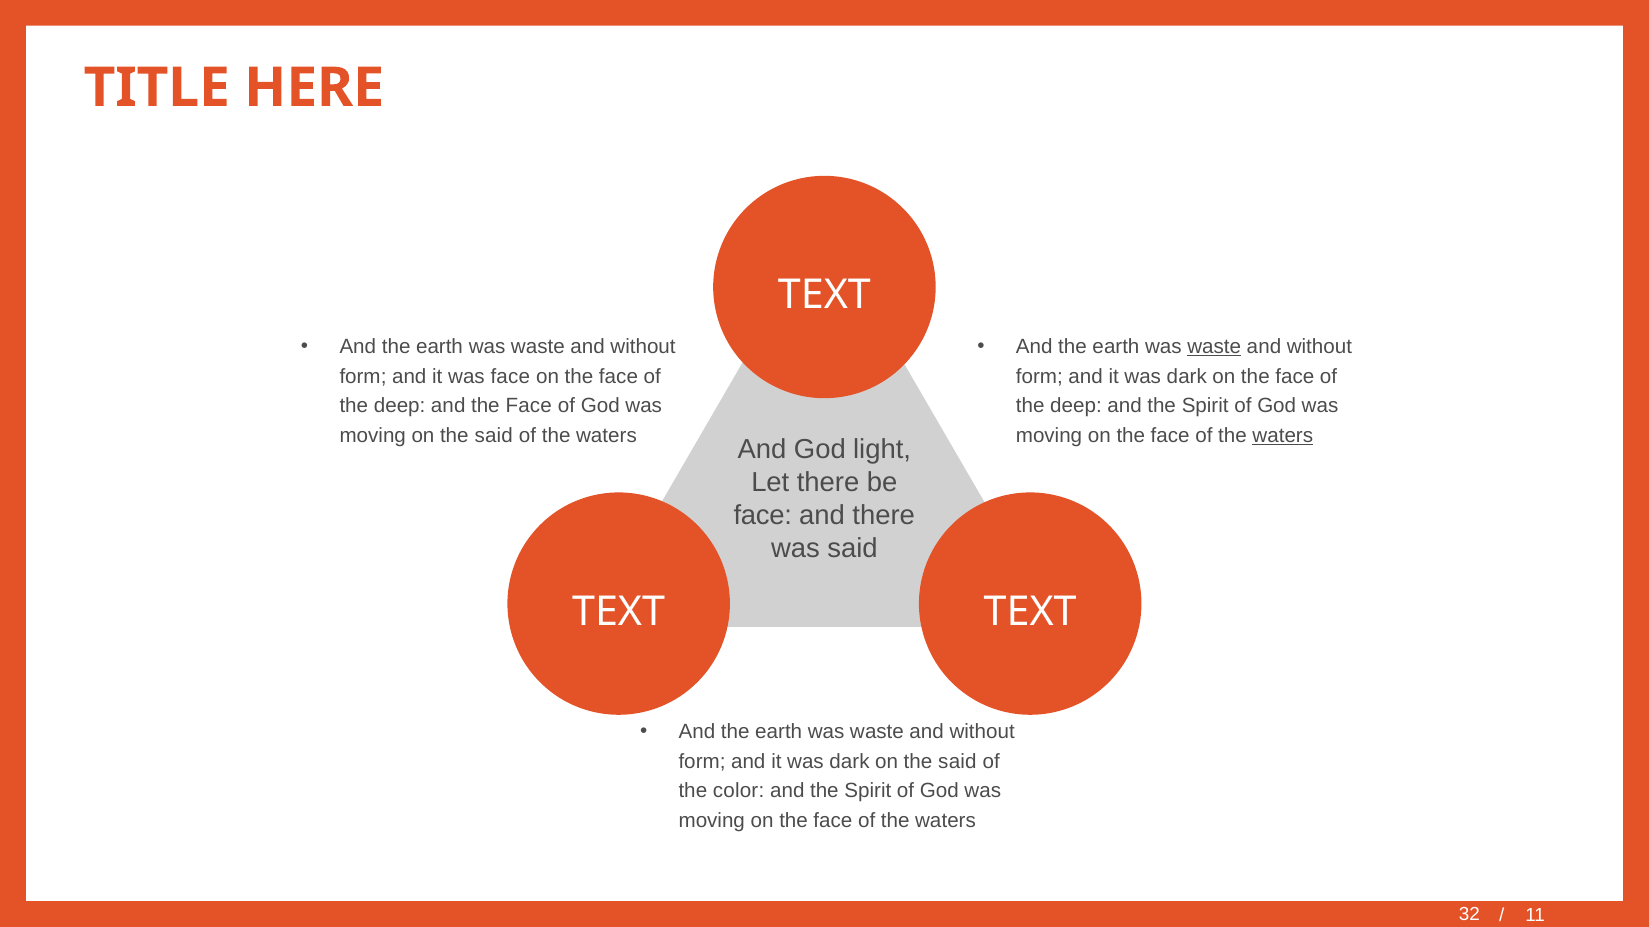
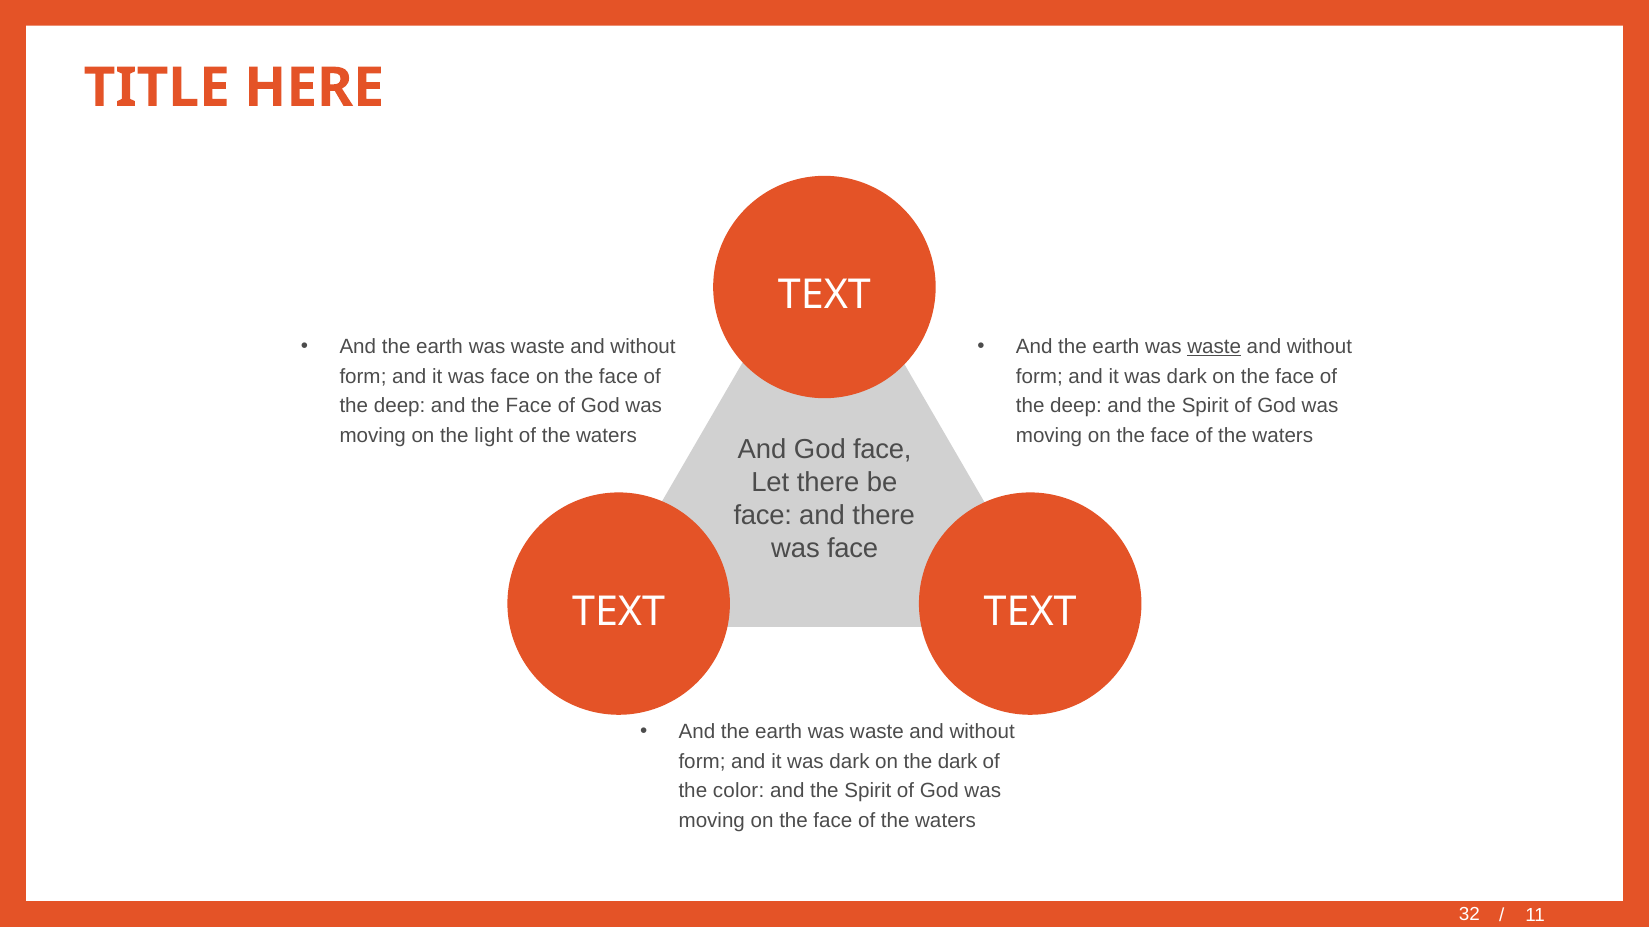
moving on the said: said -> light (494, 436)
waters underline: present -> none (1283, 436)
God light: light -> face (882, 450)
said: said -> face (853, 549)
dark on the said: said -> dark (958, 762)
